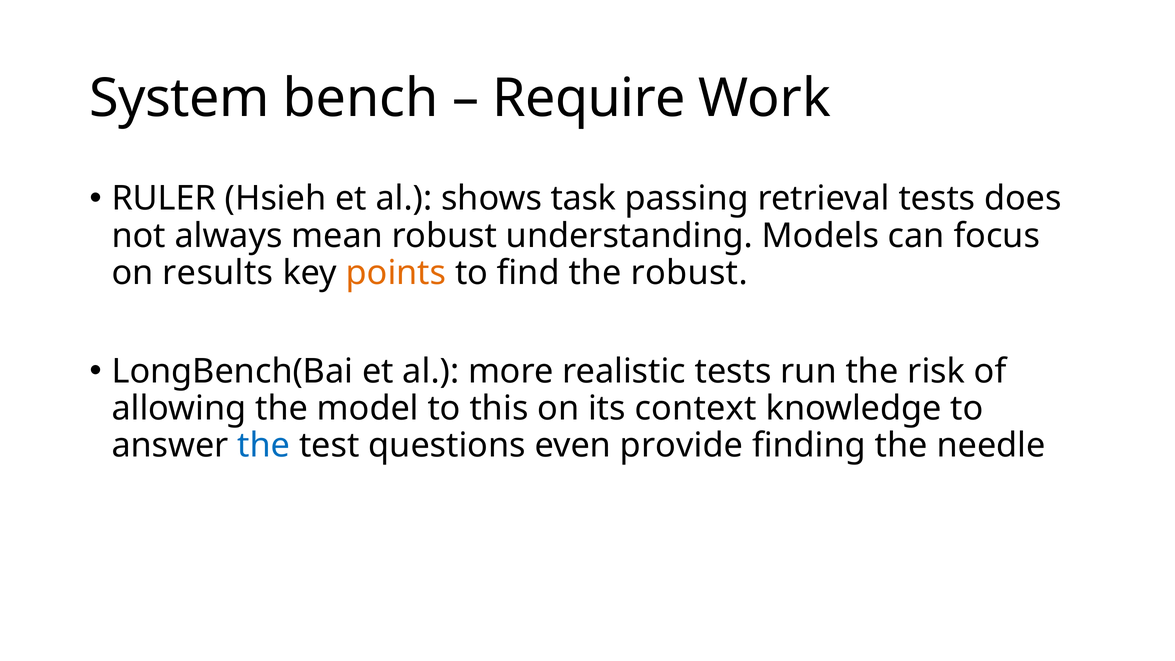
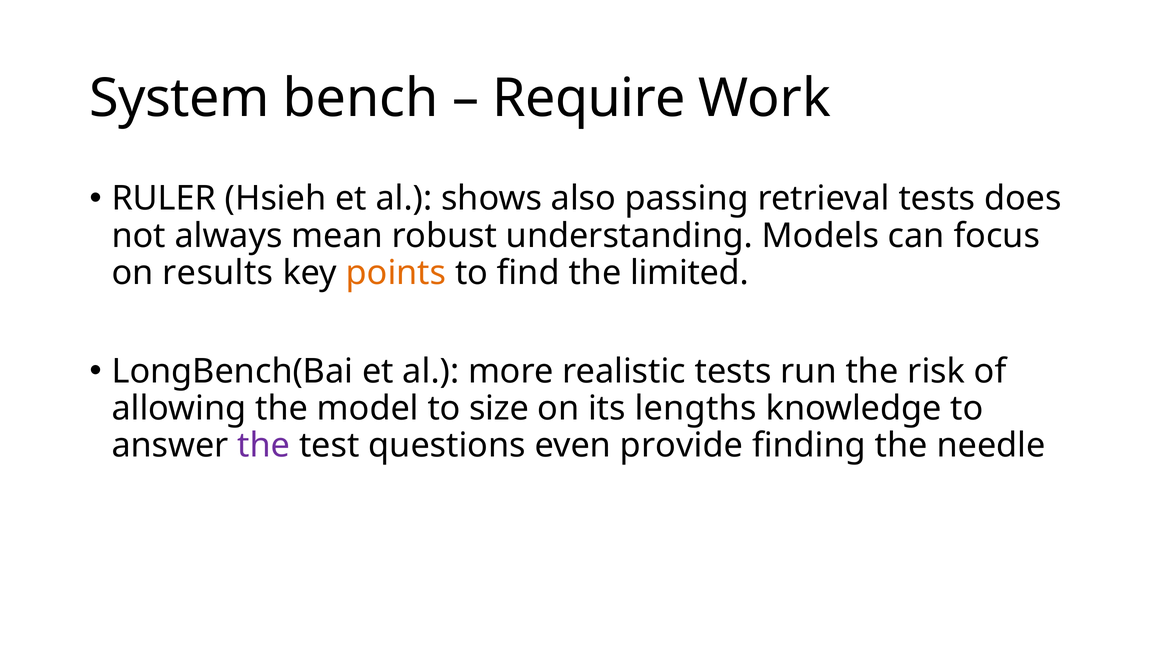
task: task -> also (583, 199)
the robust: robust -> limited (689, 273)
this: this -> size (499, 408)
context: context -> lengths (696, 408)
the colour: blue -> purple (264, 445)
